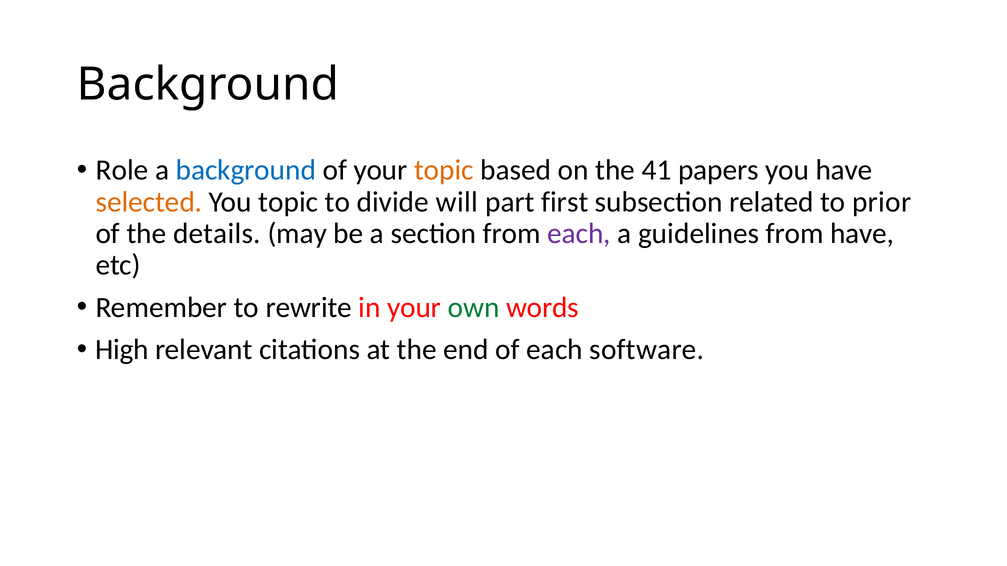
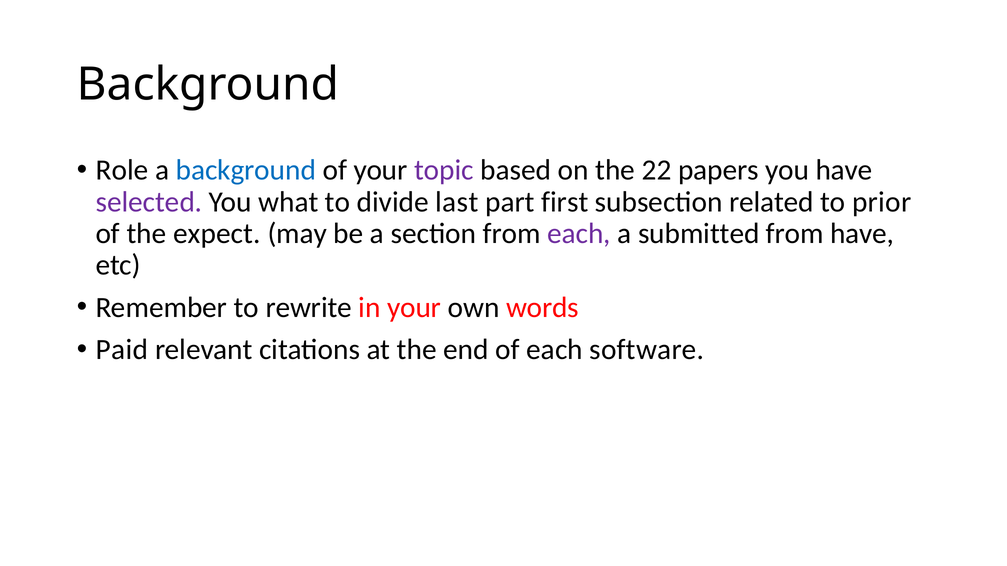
topic colour: orange -> purple (444, 170)
41: 41 -> 22 (657, 170)
selected colour: orange -> purple (149, 202)
You topic: topic -> what (288, 202)
will: will -> last (457, 202)
details: details -> expect (217, 234)
guidelines: guidelines -> submitted (699, 234)
own colour: green -> black (474, 308)
High: High -> Paid (122, 350)
